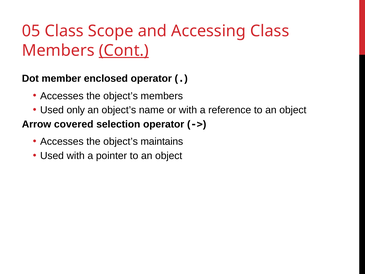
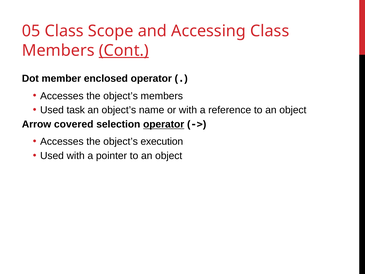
only: only -> task (76, 110)
operator underline: none -> present (164, 124)
maintains: maintains -> execution (162, 141)
